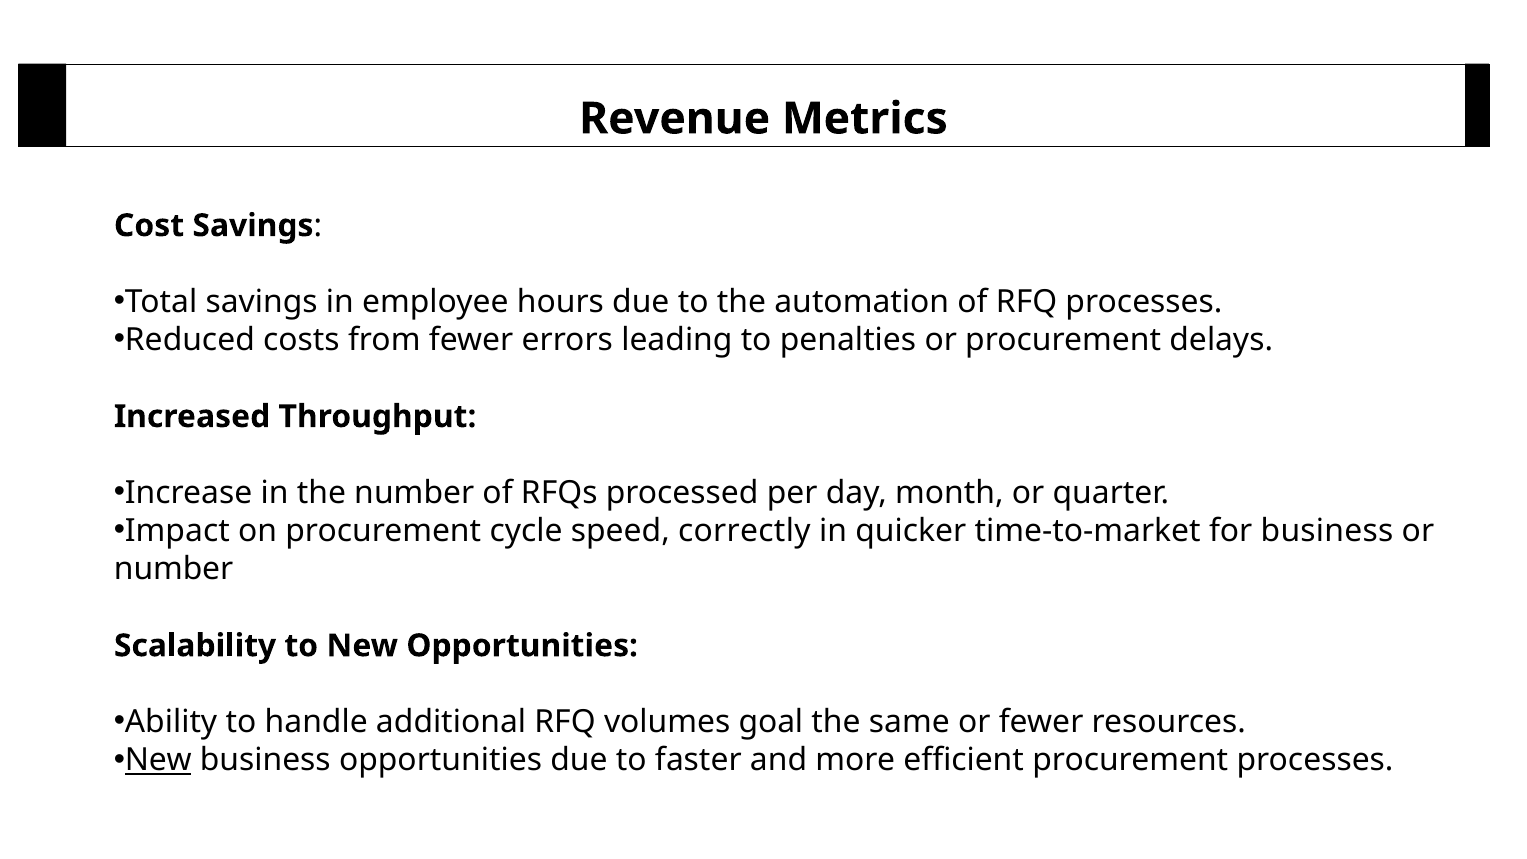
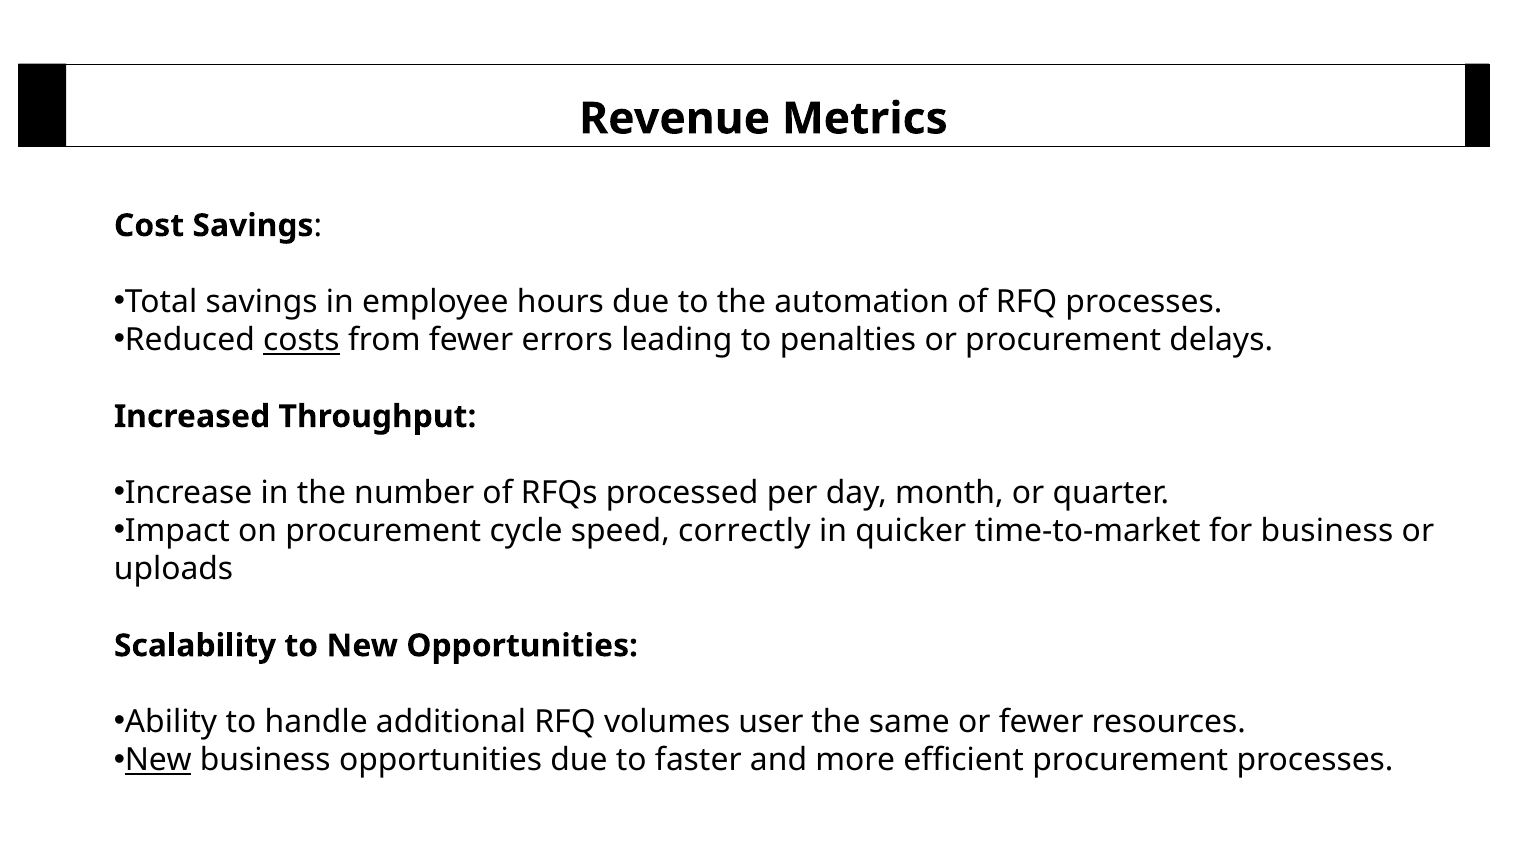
costs underline: none -> present (301, 340)
number: number -> uploads (174, 569)
goal: goal -> user (771, 722)
